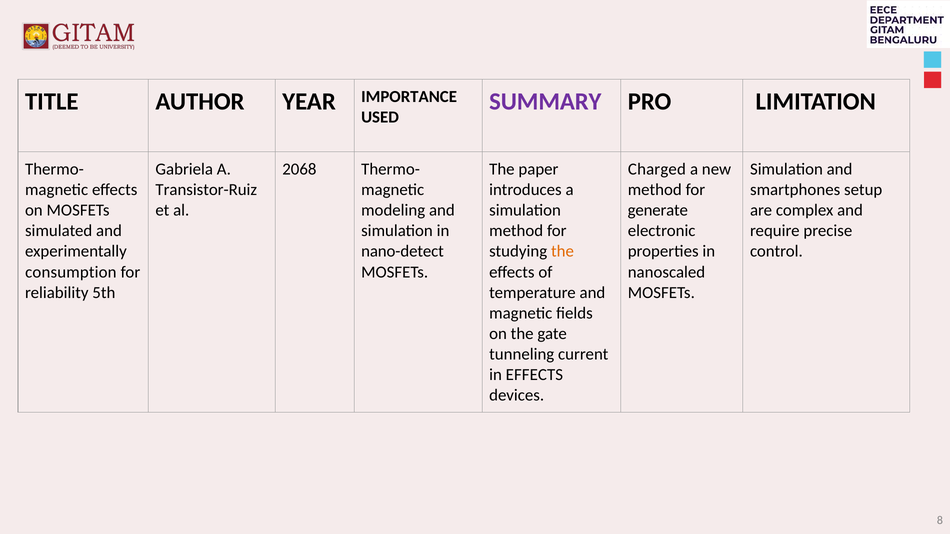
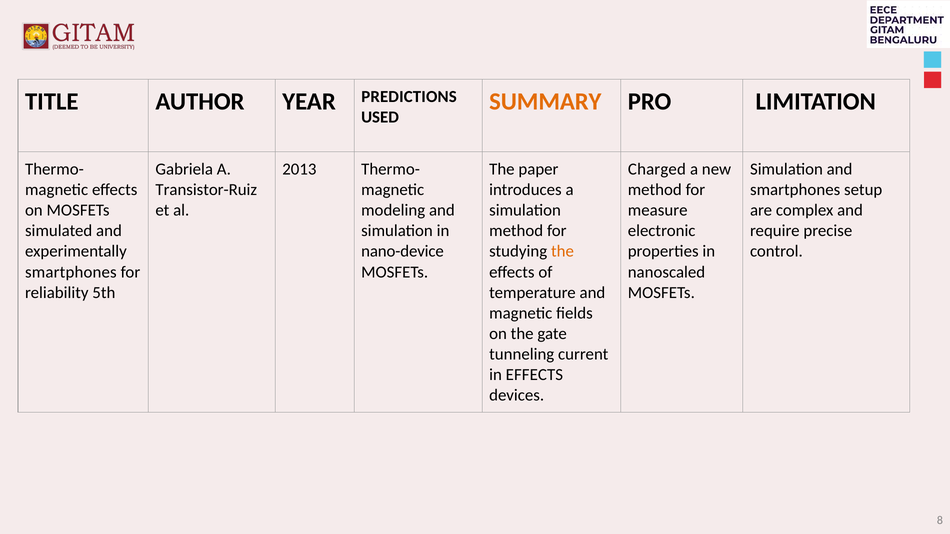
IMPORTANCE: IMPORTANCE -> PREDICTIONS (409, 97)
SUMMARY colour: purple -> orange (545, 102)
2068: 2068 -> 2013 (299, 169)
generate: generate -> measure (658, 210)
nano-detect: nano-detect -> nano-device (402, 252)
consumption: consumption -> smartphones (71, 272)
